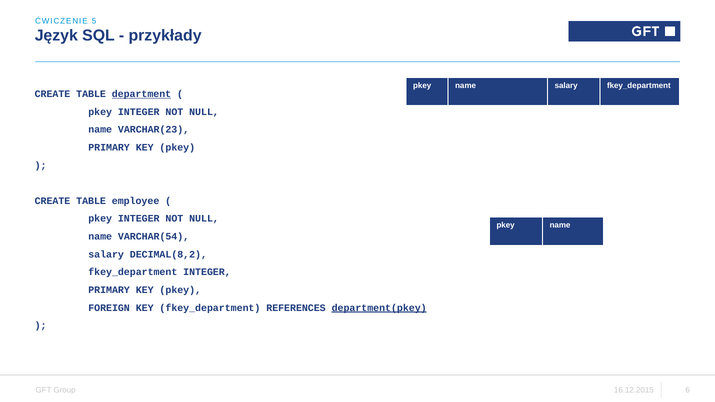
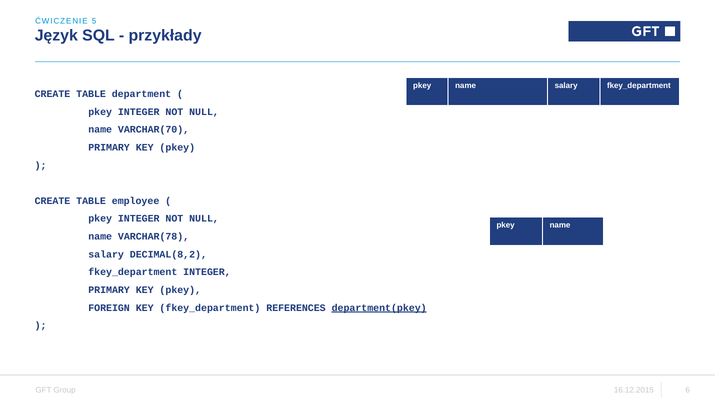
department underline: present -> none (141, 94)
VARCHAR(23: VARCHAR(23 -> VARCHAR(70 (154, 130)
VARCHAR(54: VARCHAR(54 -> VARCHAR(78 (154, 237)
